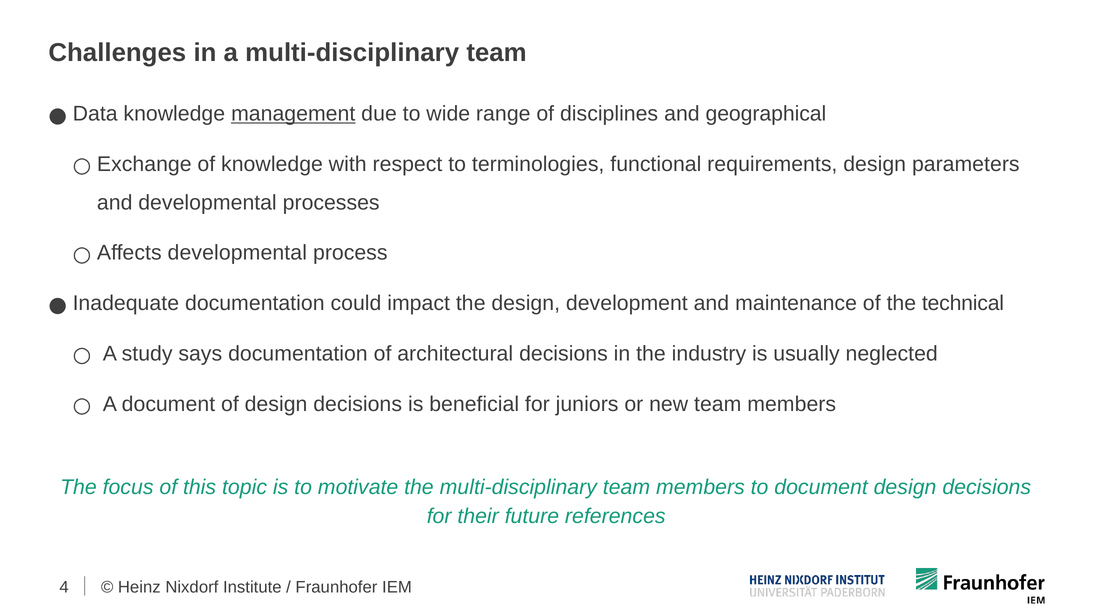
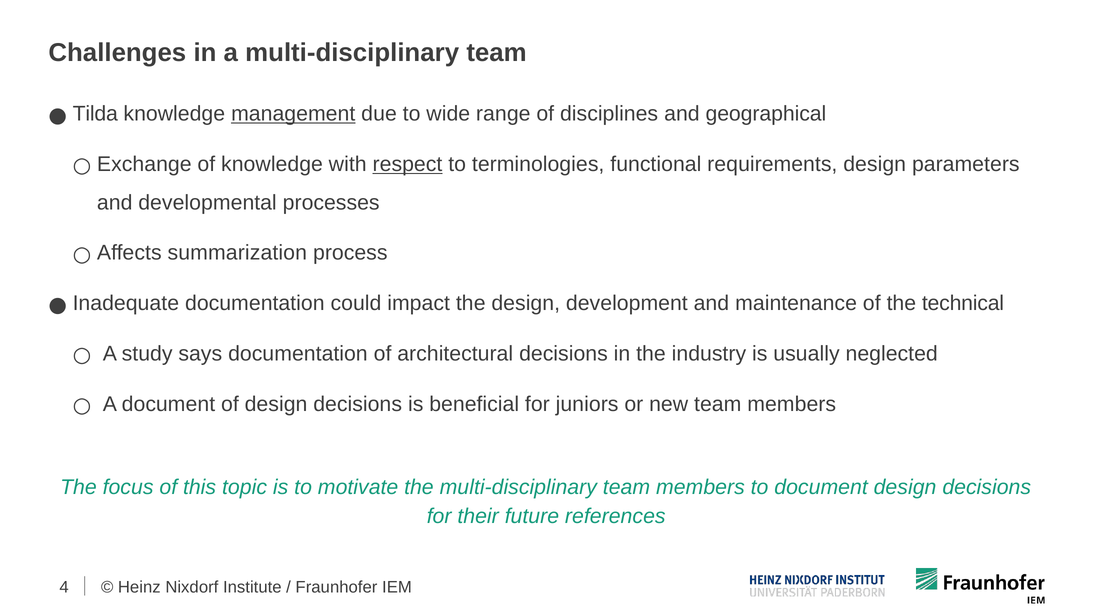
Data: Data -> Tilda (95, 114)
respect underline: none -> present (407, 164)
Affects developmental: developmental -> summarization (237, 253)
